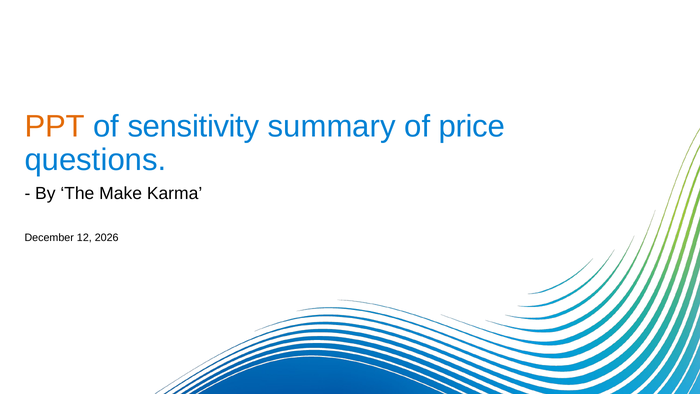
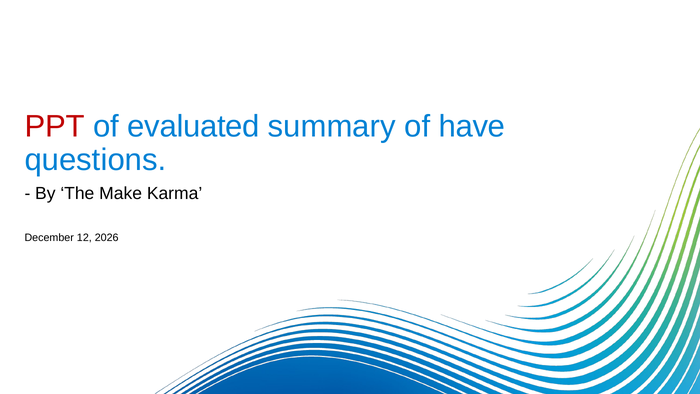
PPT colour: orange -> red (55, 126)
sensitivity: sensitivity -> evaluated (193, 126)
price: price -> have (472, 126)
